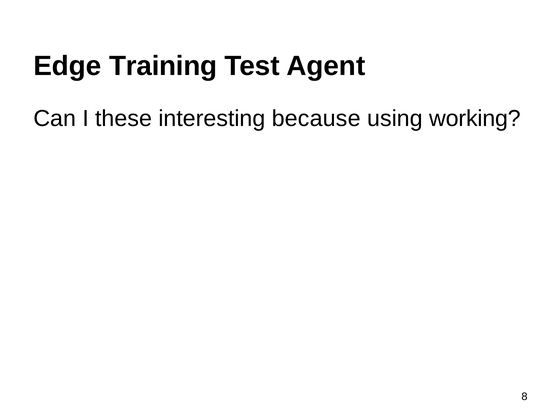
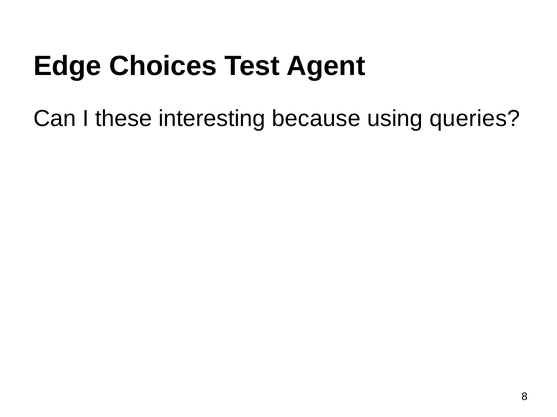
Training: Training -> Choices (163, 66)
working: working -> queries (475, 119)
